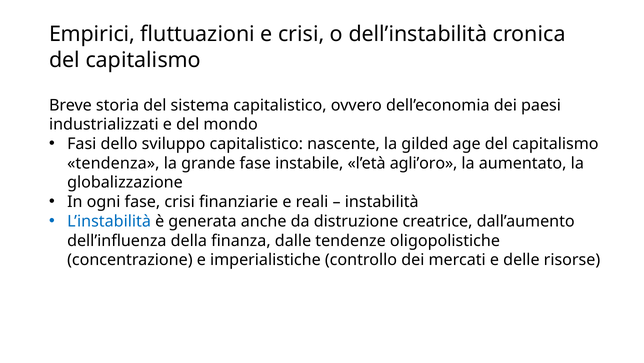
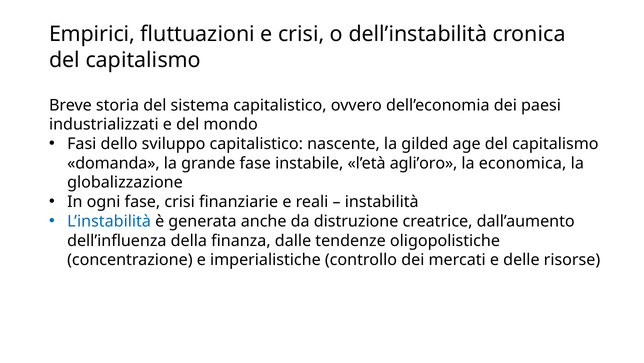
tendenza: tendenza -> domanda (113, 163)
aumentato: aumentato -> economica (523, 163)
